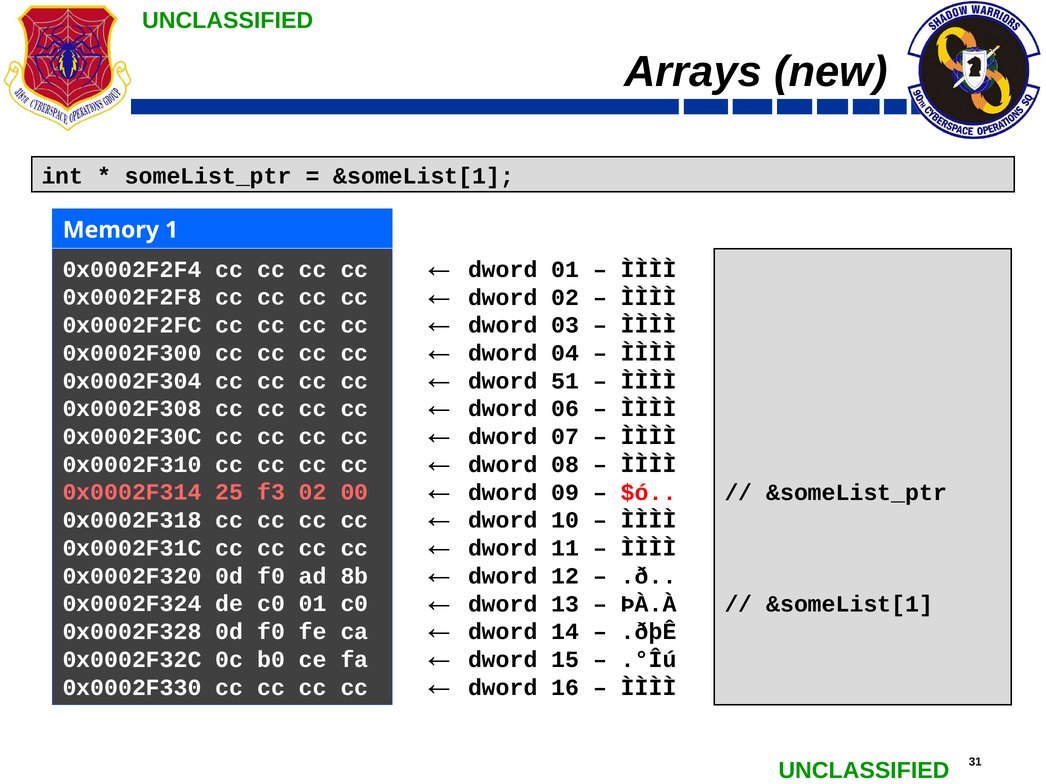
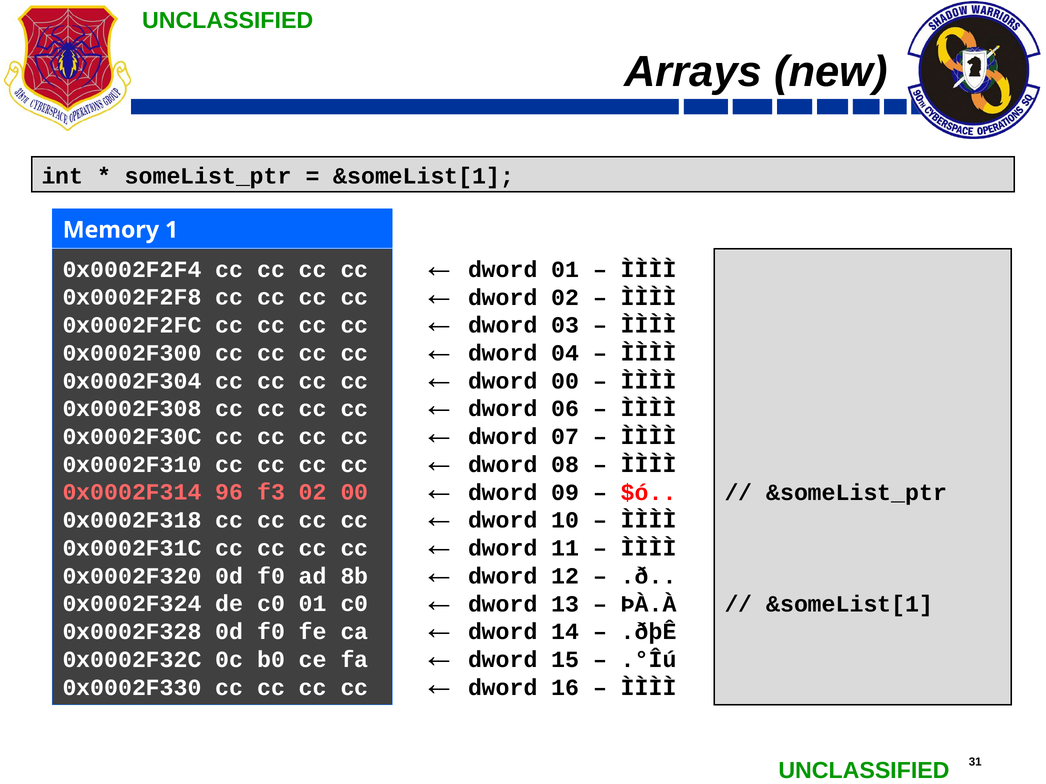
dword 51: 51 -> 00 (565, 381)
25: 25 -> 96 (229, 493)
